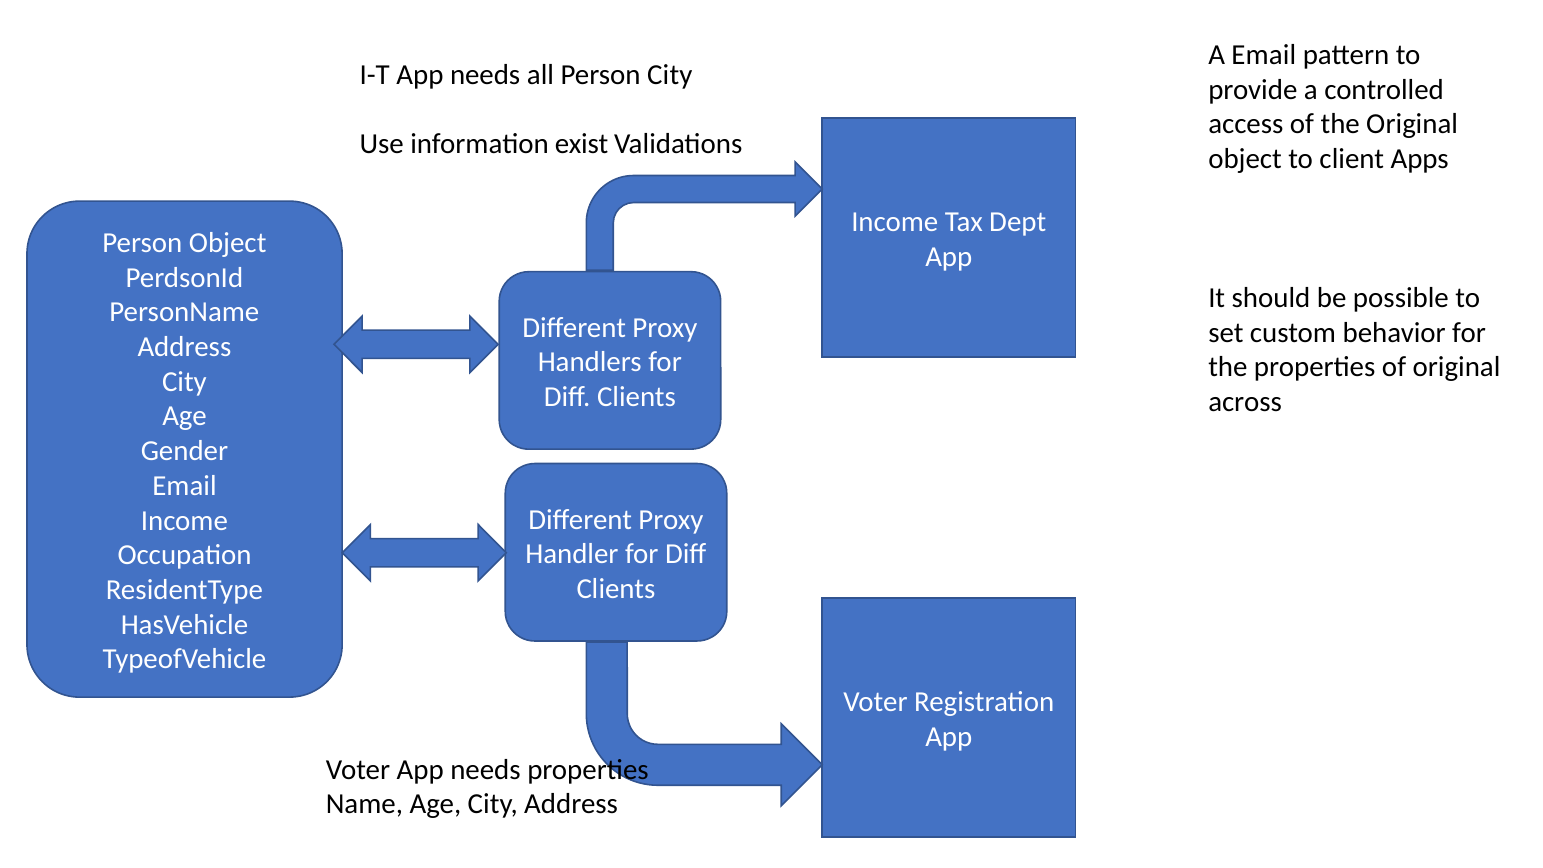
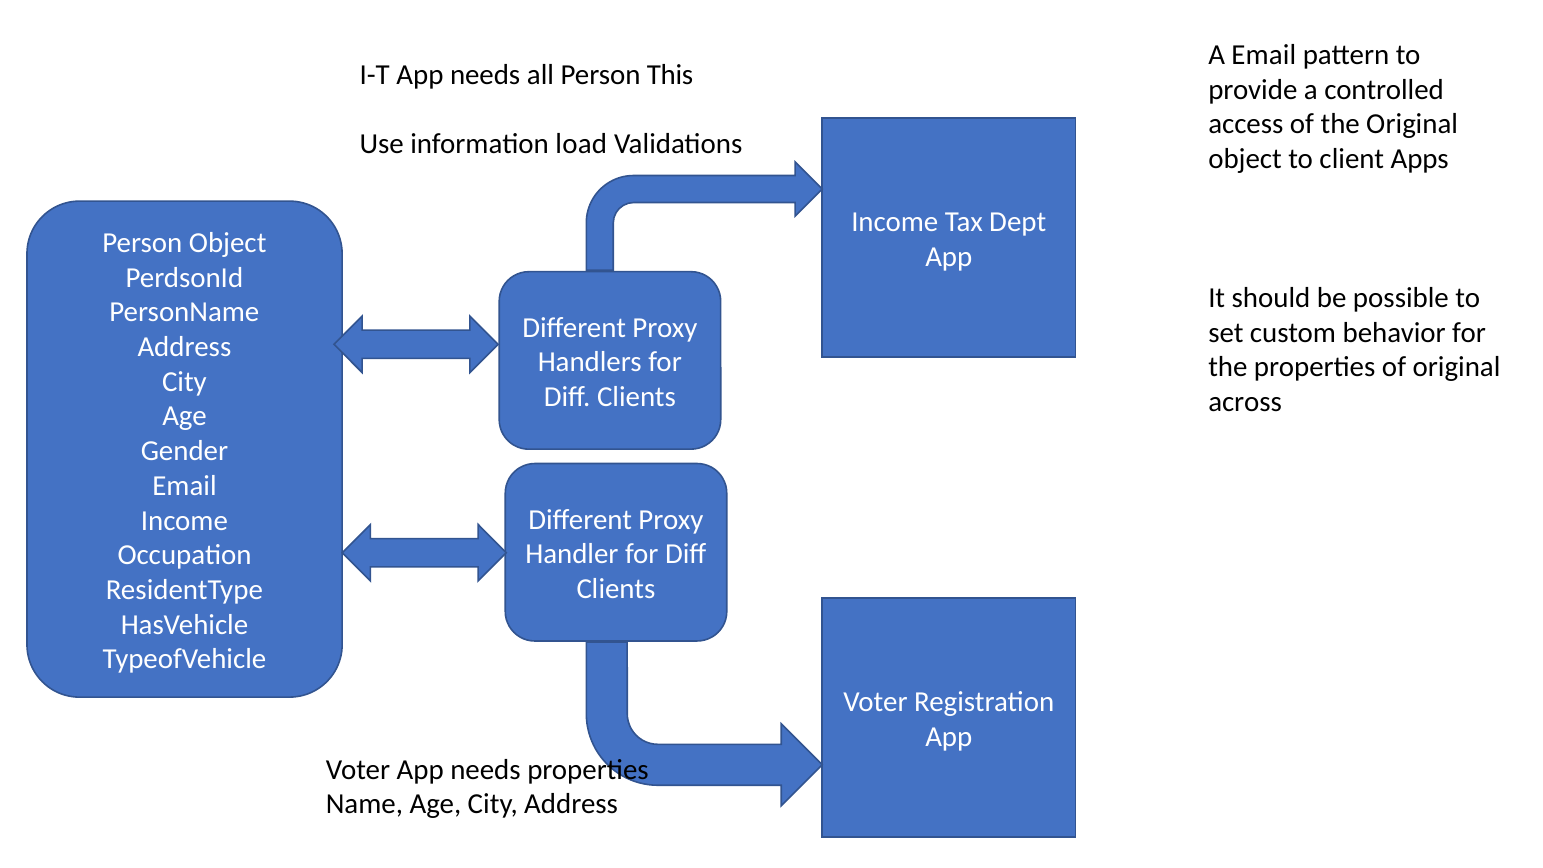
Person City: City -> This (670, 75)
exist: exist -> load (581, 144)
